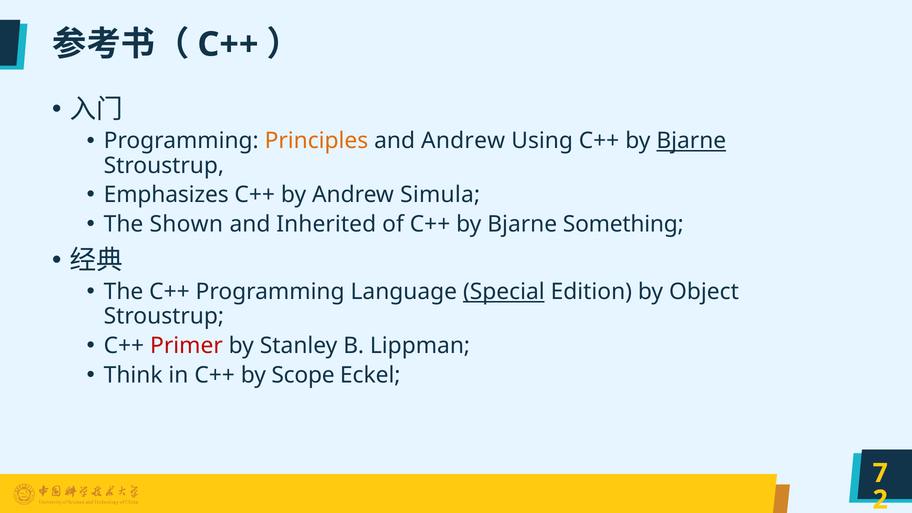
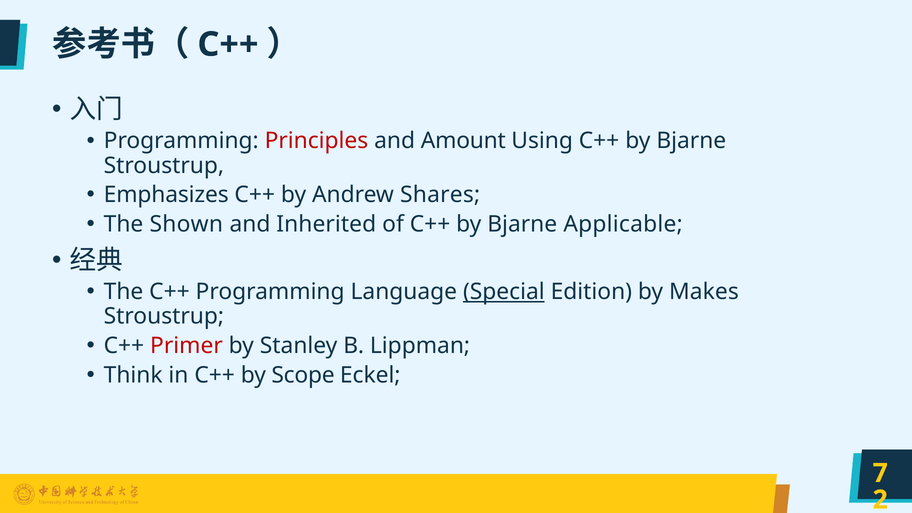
Principles colour: orange -> red (316, 141)
and Andrew: Andrew -> Amount (463, 141)
Bjarne underline: present -> none (691, 141)
Simula: Simula -> Shares (440, 195)
Something: Something -> Applicable (623, 224)
Object: Object -> Makes (704, 292)
